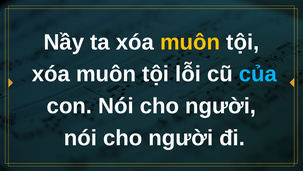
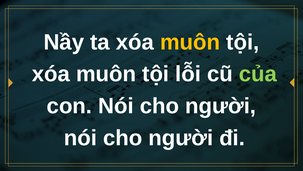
của colour: light blue -> light green (258, 74)
